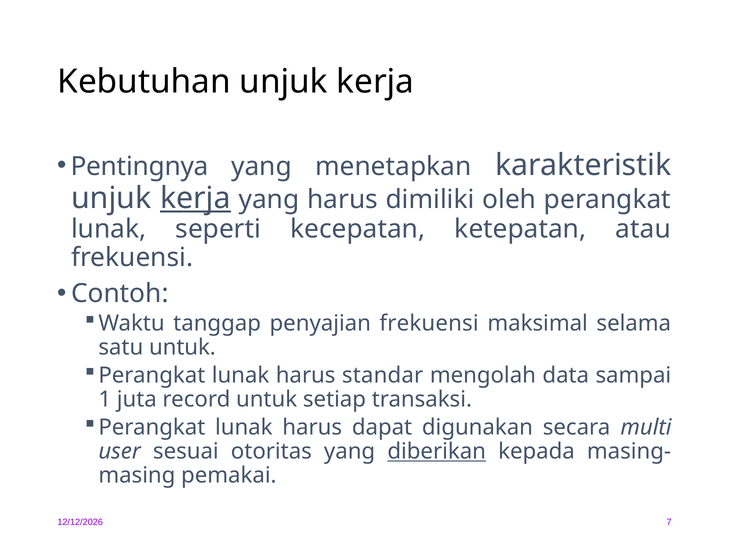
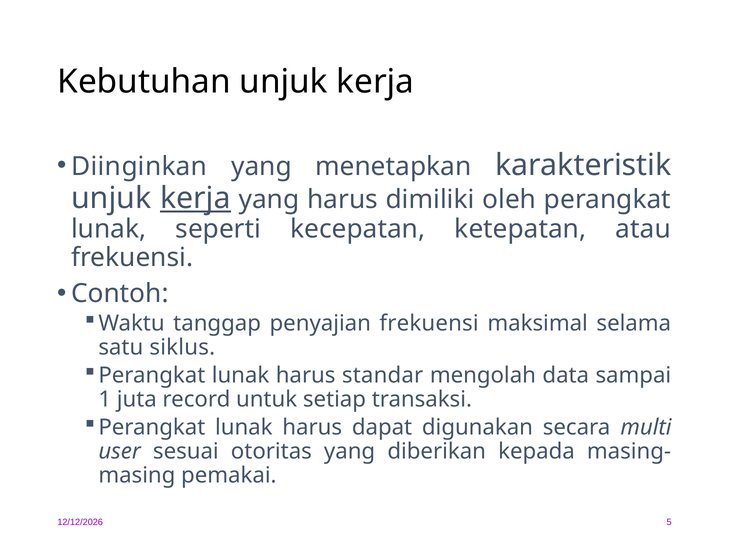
Pentingnya: Pentingnya -> Diinginkan (139, 167)
satu untuk: untuk -> siklus (182, 347)
diberikan underline: present -> none (437, 451)
7: 7 -> 5 (669, 522)
